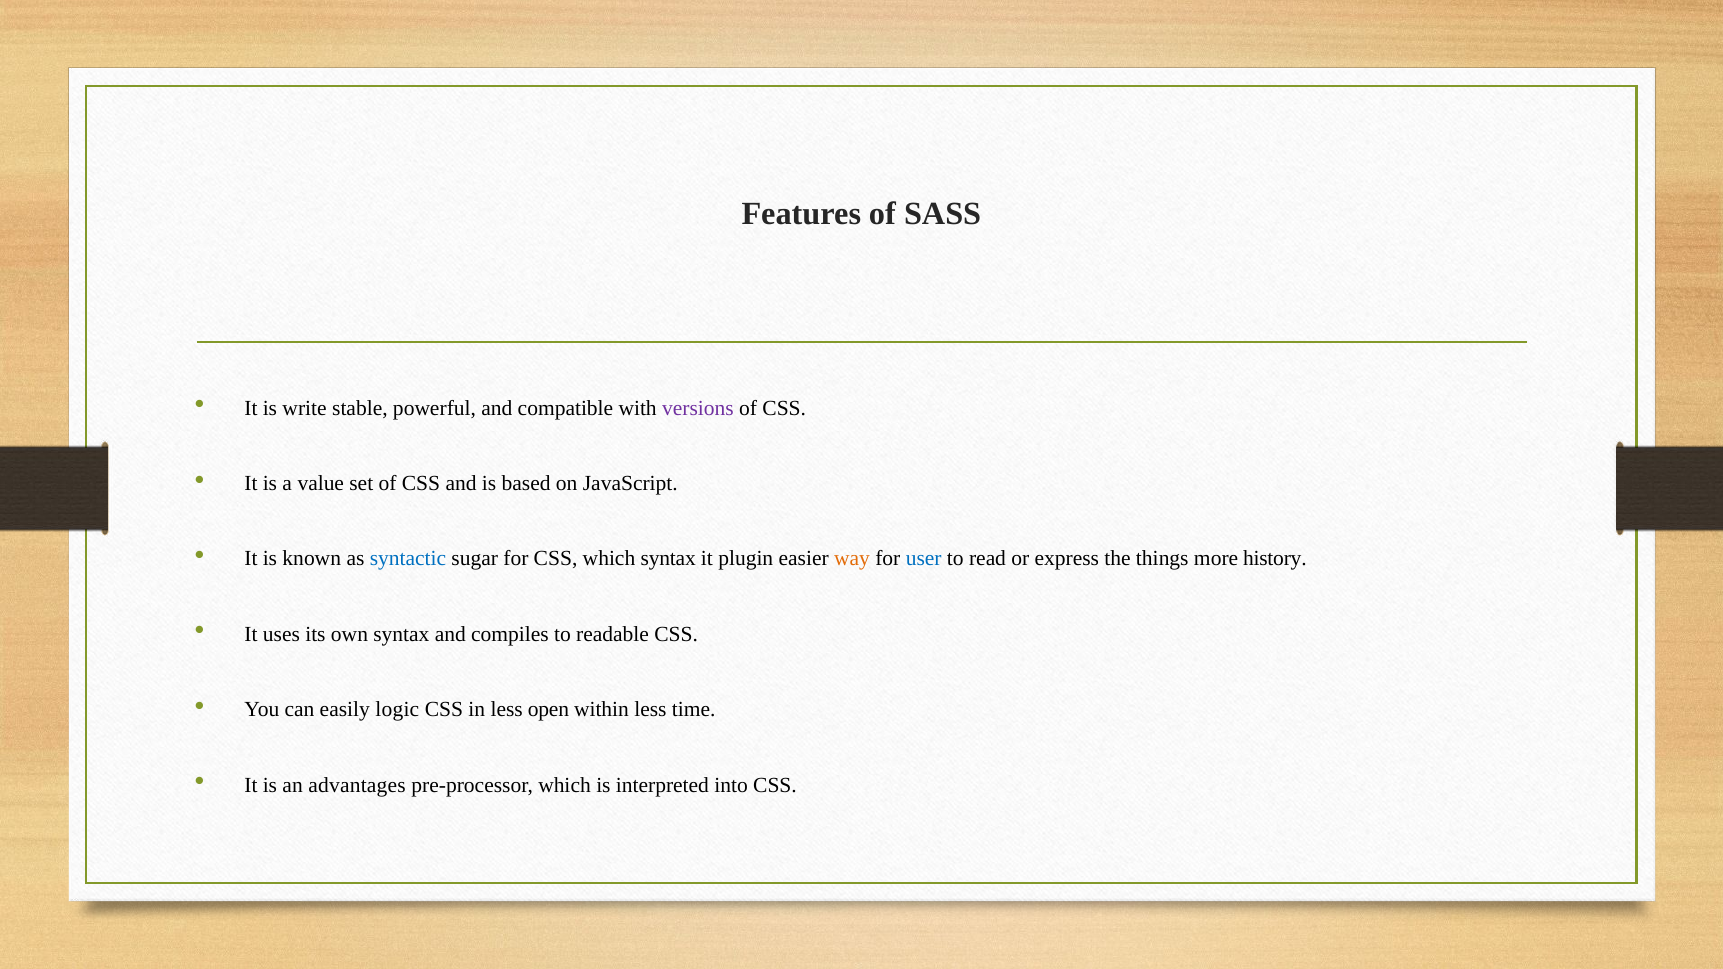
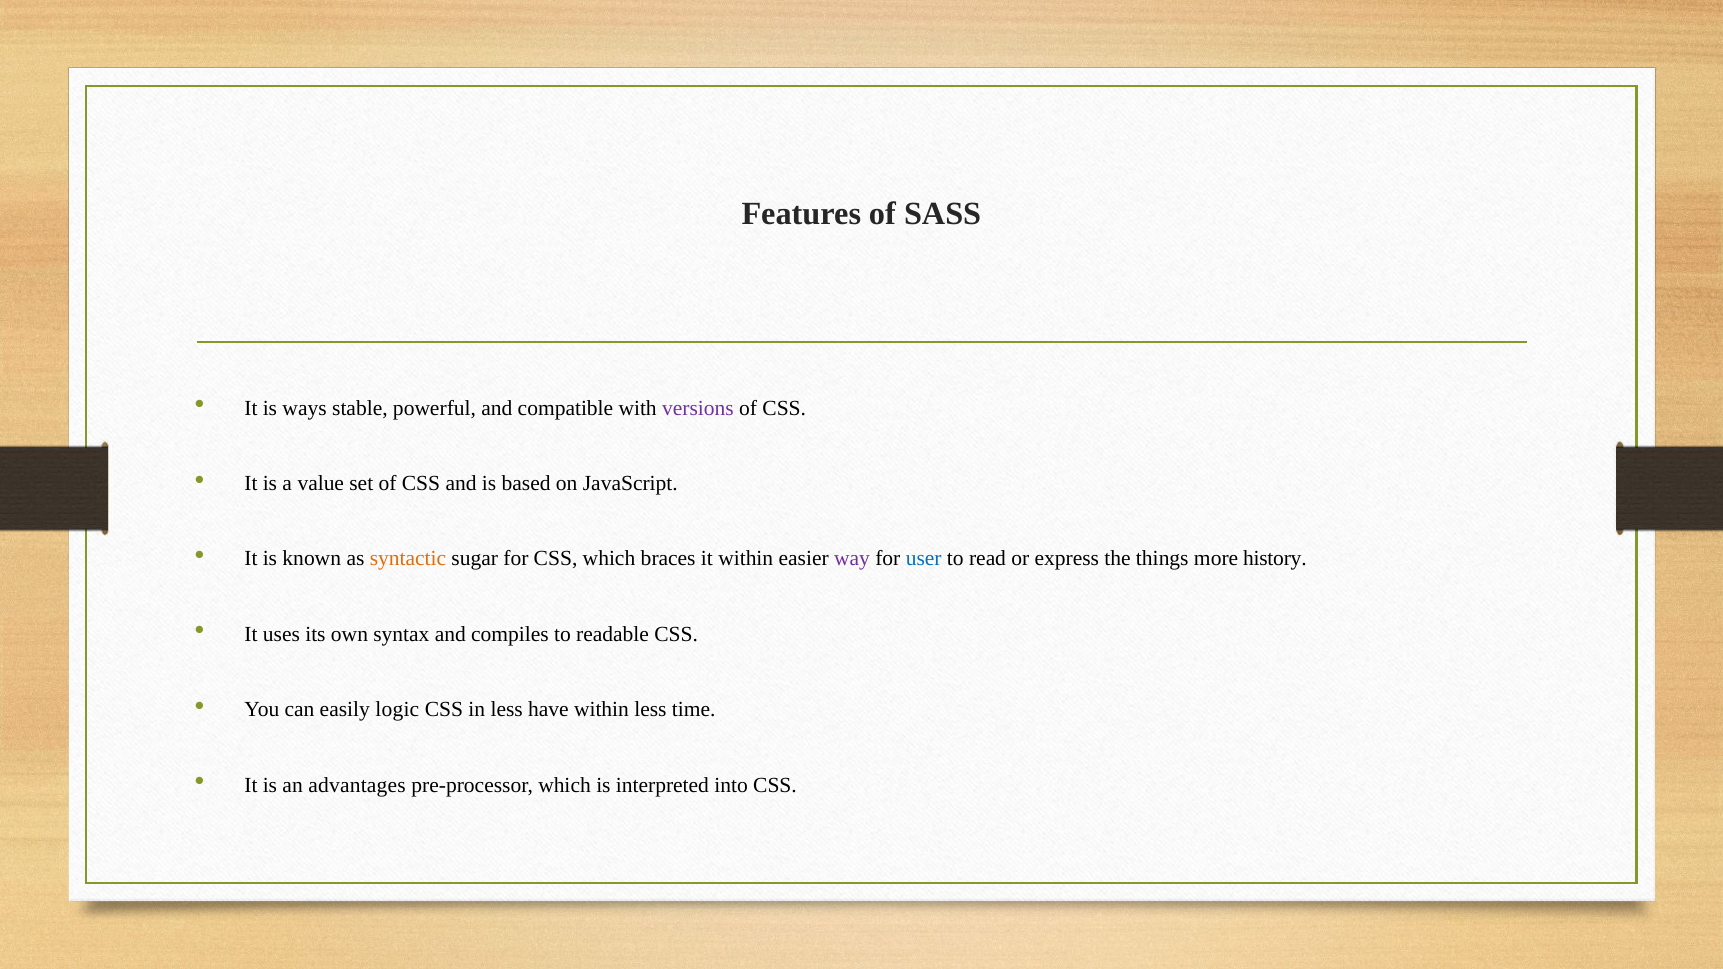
write: write -> ways (305, 408)
syntactic colour: blue -> orange (408, 559)
which syntax: syntax -> braces (668, 559)
it plugin: plugin -> within (746, 559)
way colour: orange -> purple (852, 559)
open: open -> have (548, 710)
